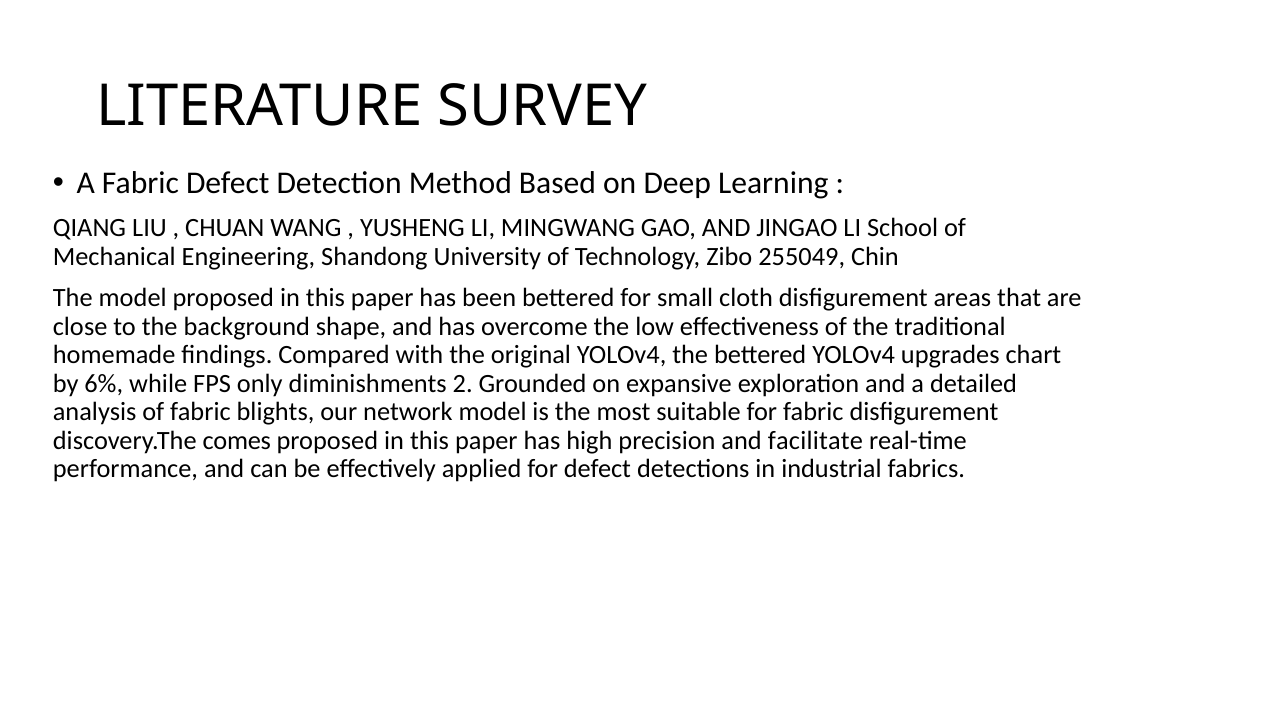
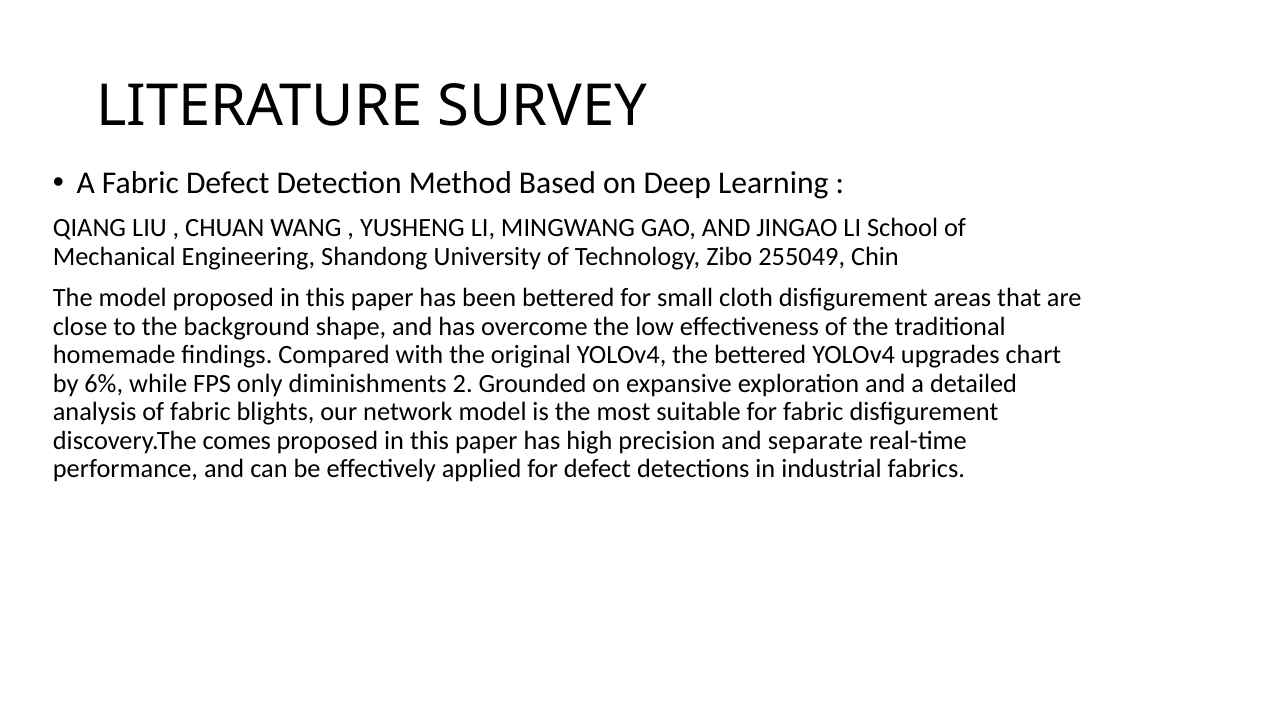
facilitate: facilitate -> separate (815, 440)
